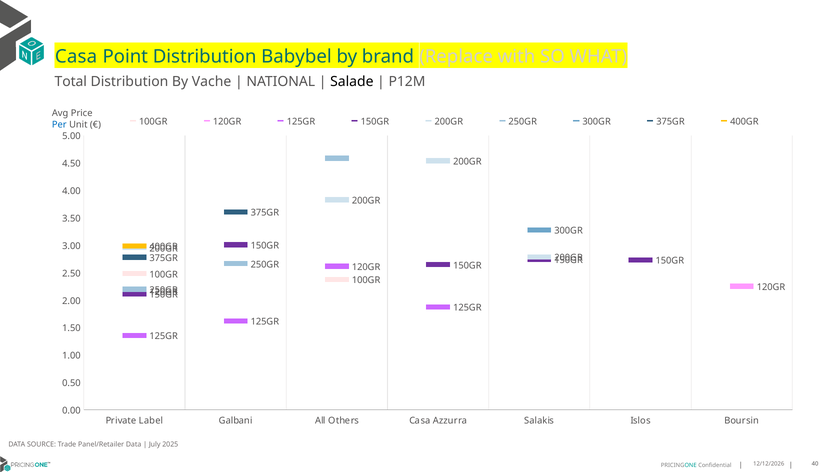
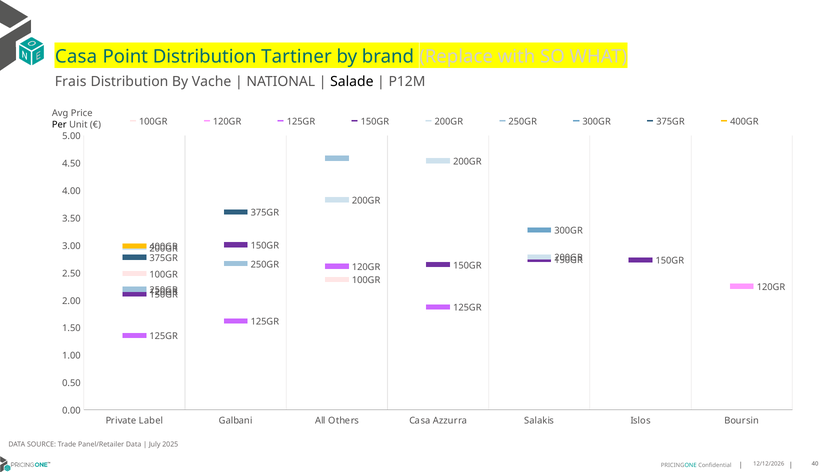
Babybel: Babybel -> Tartiner (296, 56)
Total: Total -> Frais (71, 82)
Per colour: blue -> black (59, 125)
